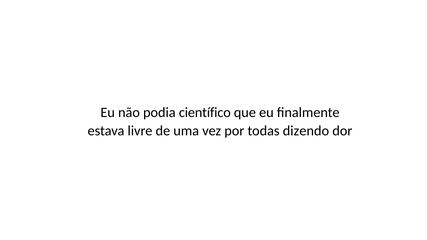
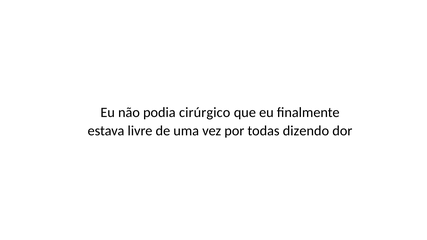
científico: científico -> cirúrgico (205, 113)
